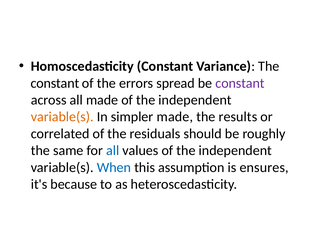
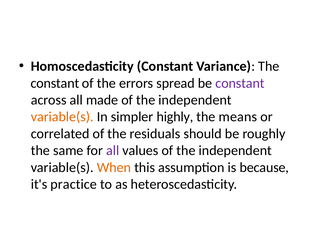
simpler made: made -> highly (175, 117)
results: results -> means (238, 117)
all colour: blue -> purple (113, 151)
When colour: blue -> orange (114, 167)
ensures: ensures -> because (264, 167)
because: because -> practice (74, 184)
